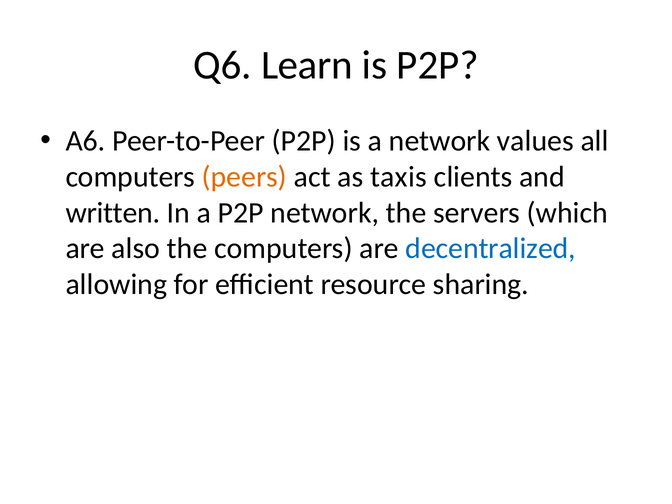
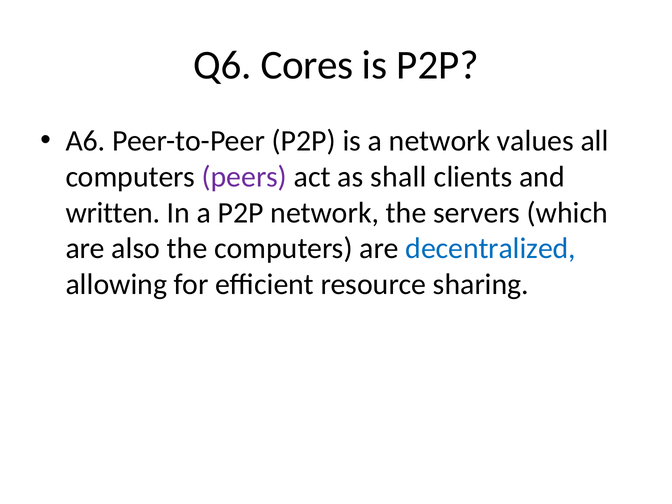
Learn: Learn -> Cores (307, 65)
peers colour: orange -> purple (244, 177)
taxis: taxis -> shall (399, 177)
